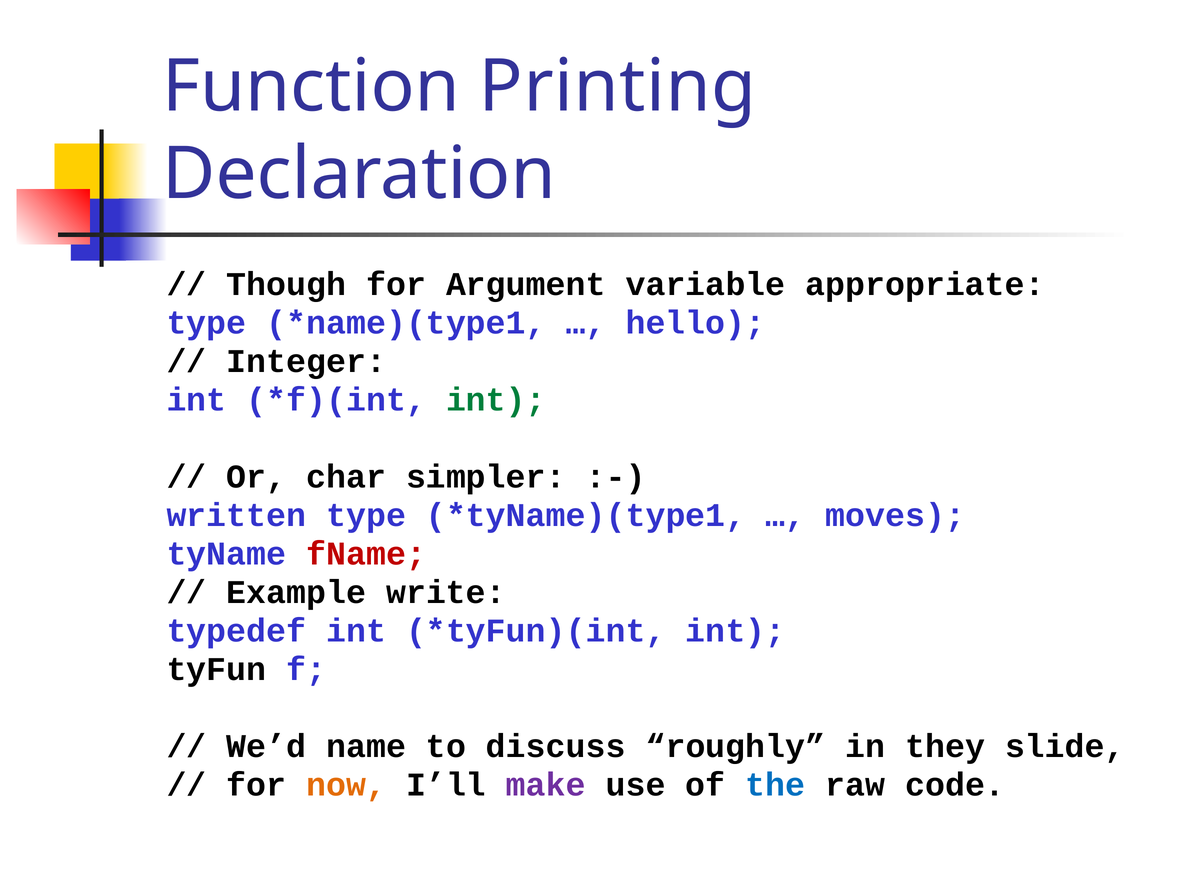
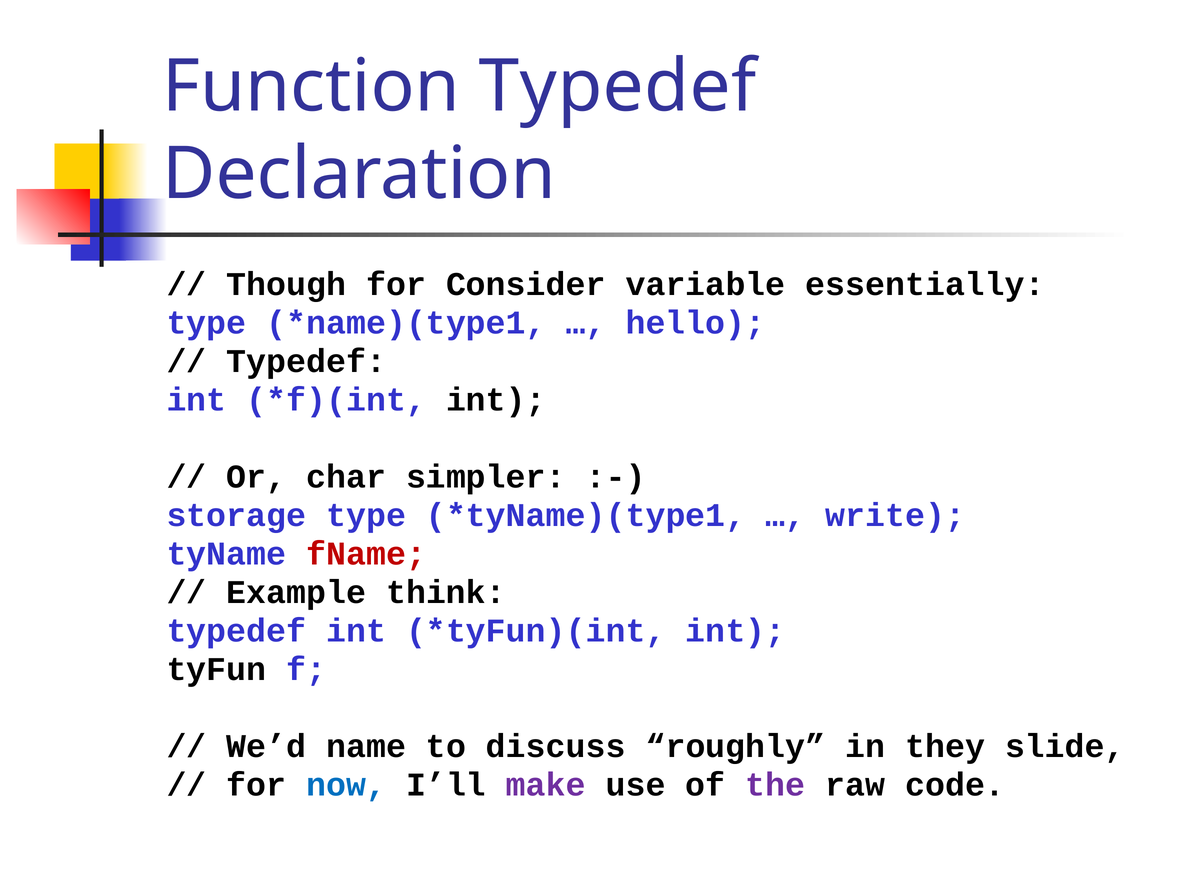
Function Printing: Printing -> Typedef (618, 87)
Argument: Argument -> Consider (526, 284)
appropriate: appropriate -> essentially (925, 284)
Integer: Integer -> Typedef (306, 361)
int colour: green -> black (496, 400)
written: written -> storage (236, 515)
moves: moves -> write (895, 515)
write: write -> think (446, 592)
now colour: orange -> blue (346, 785)
the colour: blue -> purple (775, 785)
